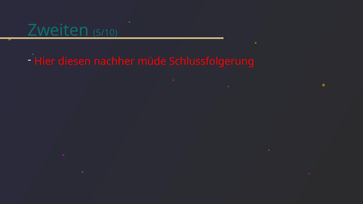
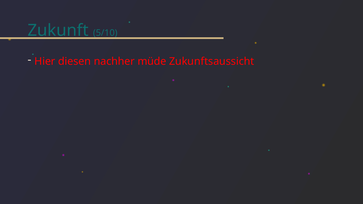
Zweiten: Zweiten -> Zukunft (58, 30)
Schlussfolgerung: Schlussfolgerung -> Zukunftsaussicht (212, 61)
